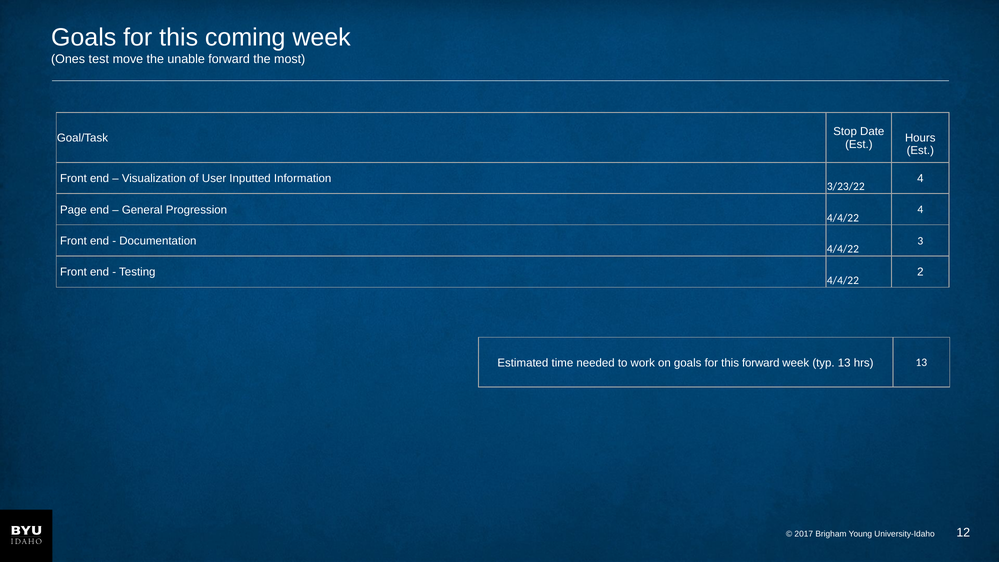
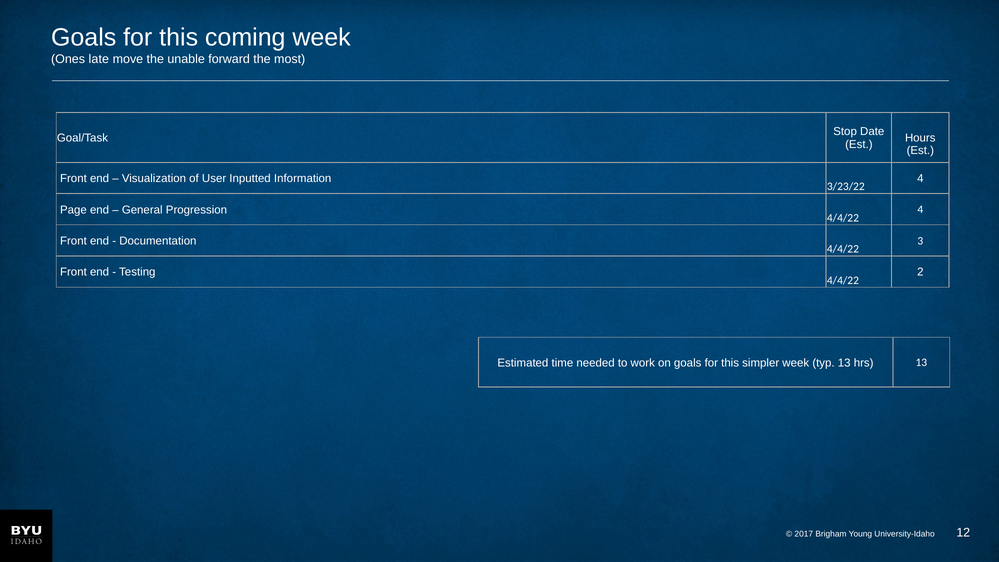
test: test -> late (99, 59)
this forward: forward -> simpler (761, 363)
